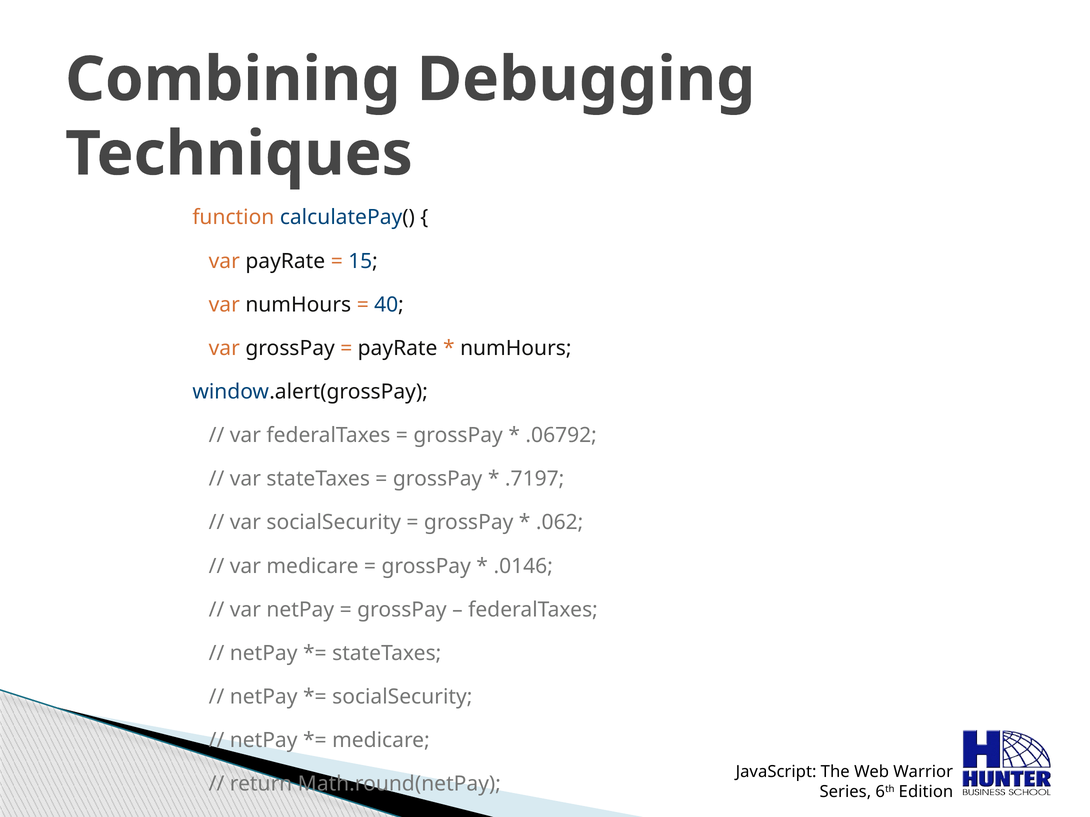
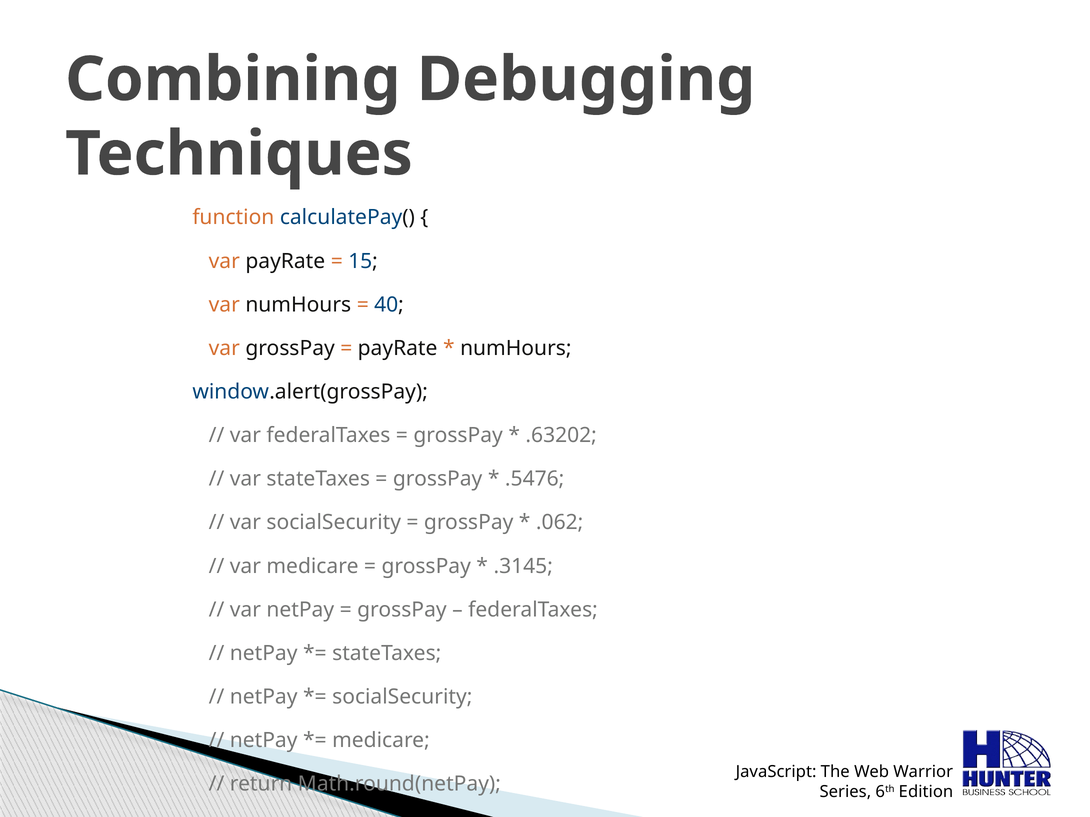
.06792: .06792 -> .63202 (561, 436)
.7197: .7197 -> .5476 (535, 479)
.0146: .0146 -> .3145 (523, 566)
